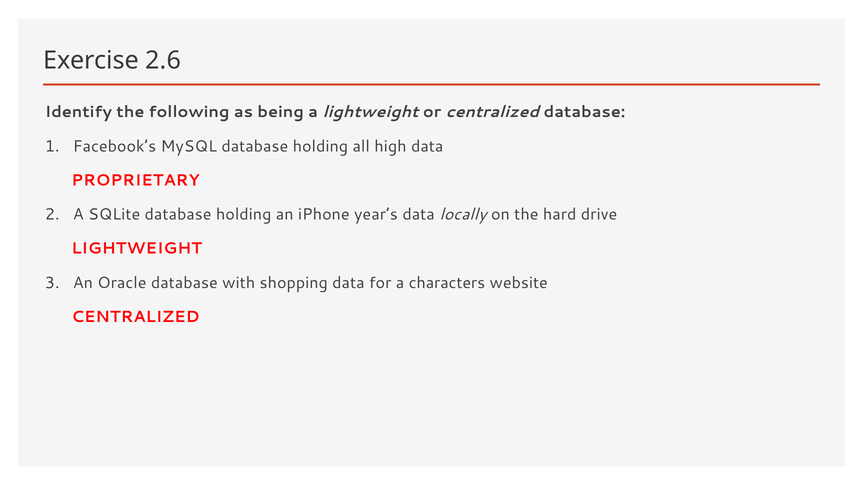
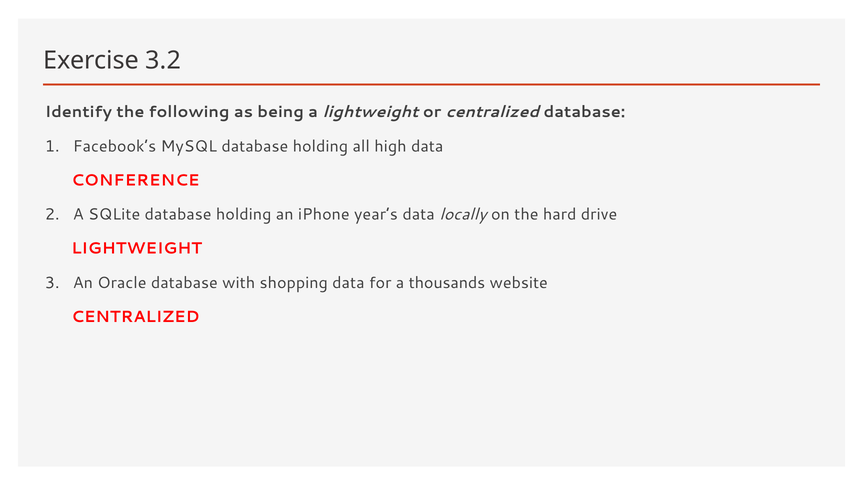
2.6: 2.6 -> 3.2 (163, 60)
PROPRIETARY: PROPRIETARY -> CONFERENCE (135, 180)
characters: characters -> thousands (447, 283)
